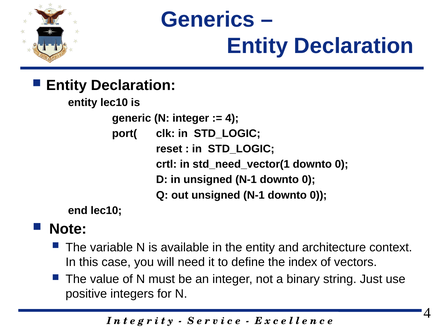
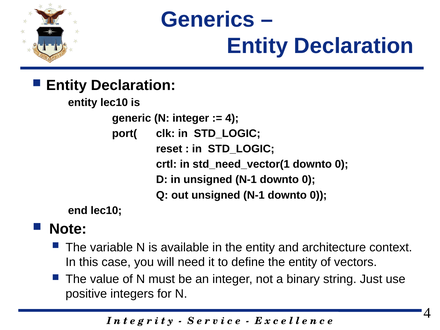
define the index: index -> entity (303, 262)
